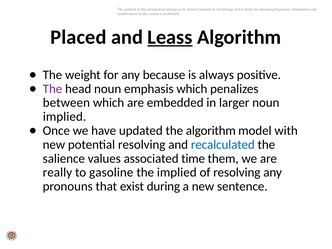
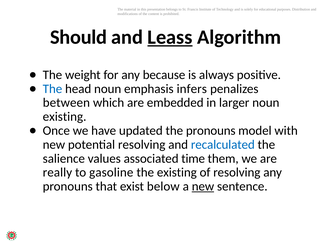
Placed: Placed -> Should (79, 37)
The colour: purple -> blue (52, 89)
emphasis which: which -> infers (192, 89)
implied: implied -> existing (65, 117)
the algorithm: algorithm -> pronouns (211, 131)
the implied: implied -> existing (177, 172)
during: during -> below (163, 186)
new underline: none -> present (203, 186)
